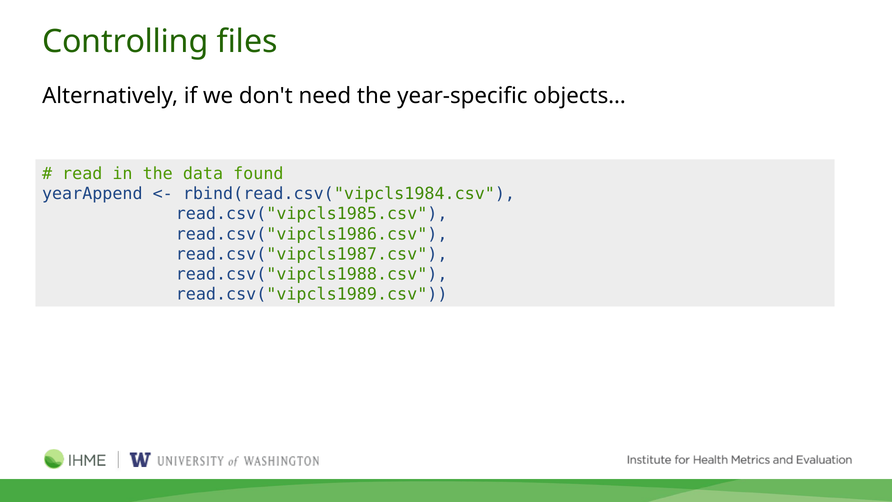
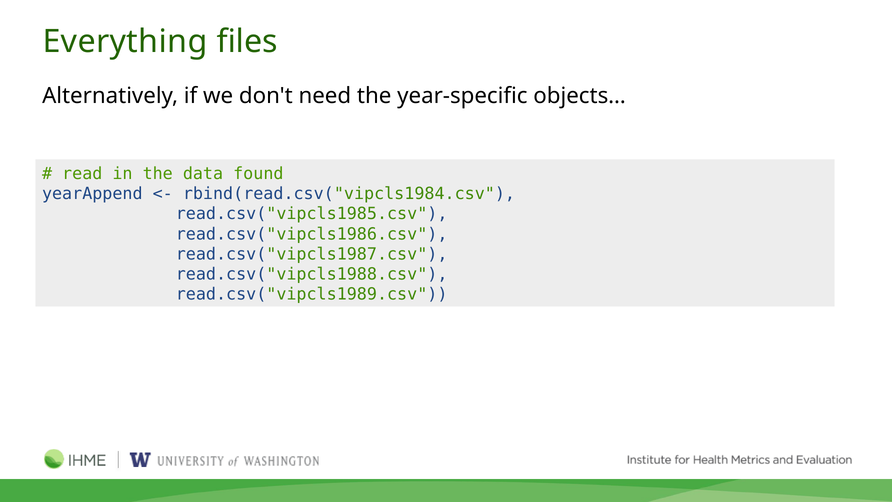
Controlling: Controlling -> Everything (125, 41)
